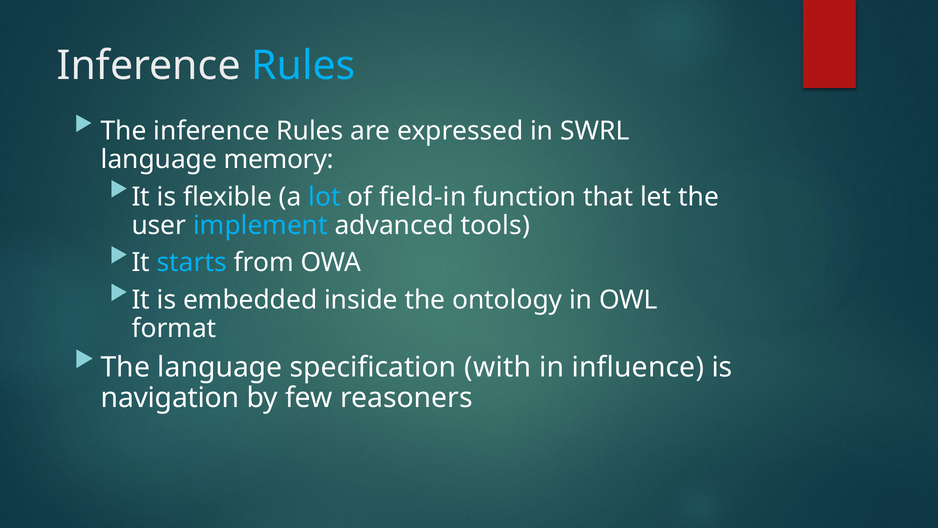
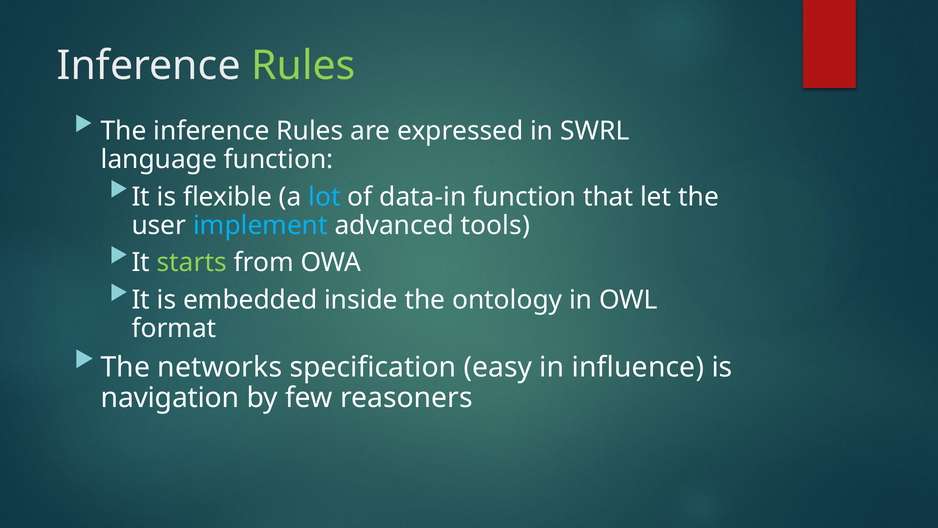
Rules colour: light blue -> light green (303, 66)
language memory: memory -> function (279, 159)
field-in: field-in -> data-in (423, 197)
starts colour: light blue -> light green (192, 263)
The language: language -> networks (220, 367)
with: with -> easy (498, 367)
